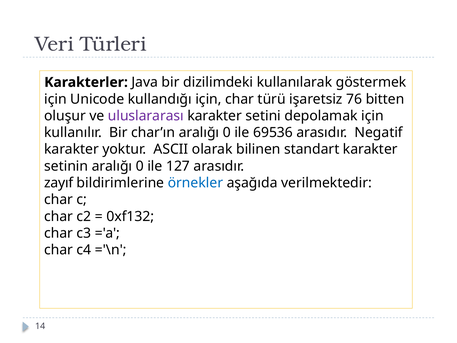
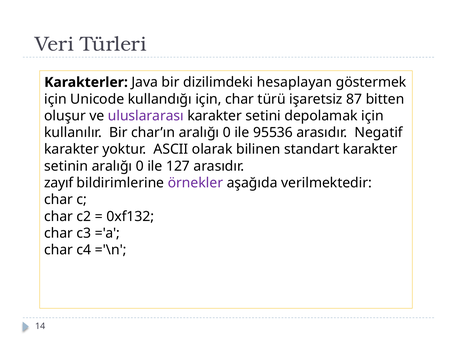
kullanılarak: kullanılarak -> hesaplayan (294, 82)
76: 76 -> 87 (354, 99)
69536: 69536 -> 95536 (273, 132)
örnekler colour: blue -> purple (195, 183)
